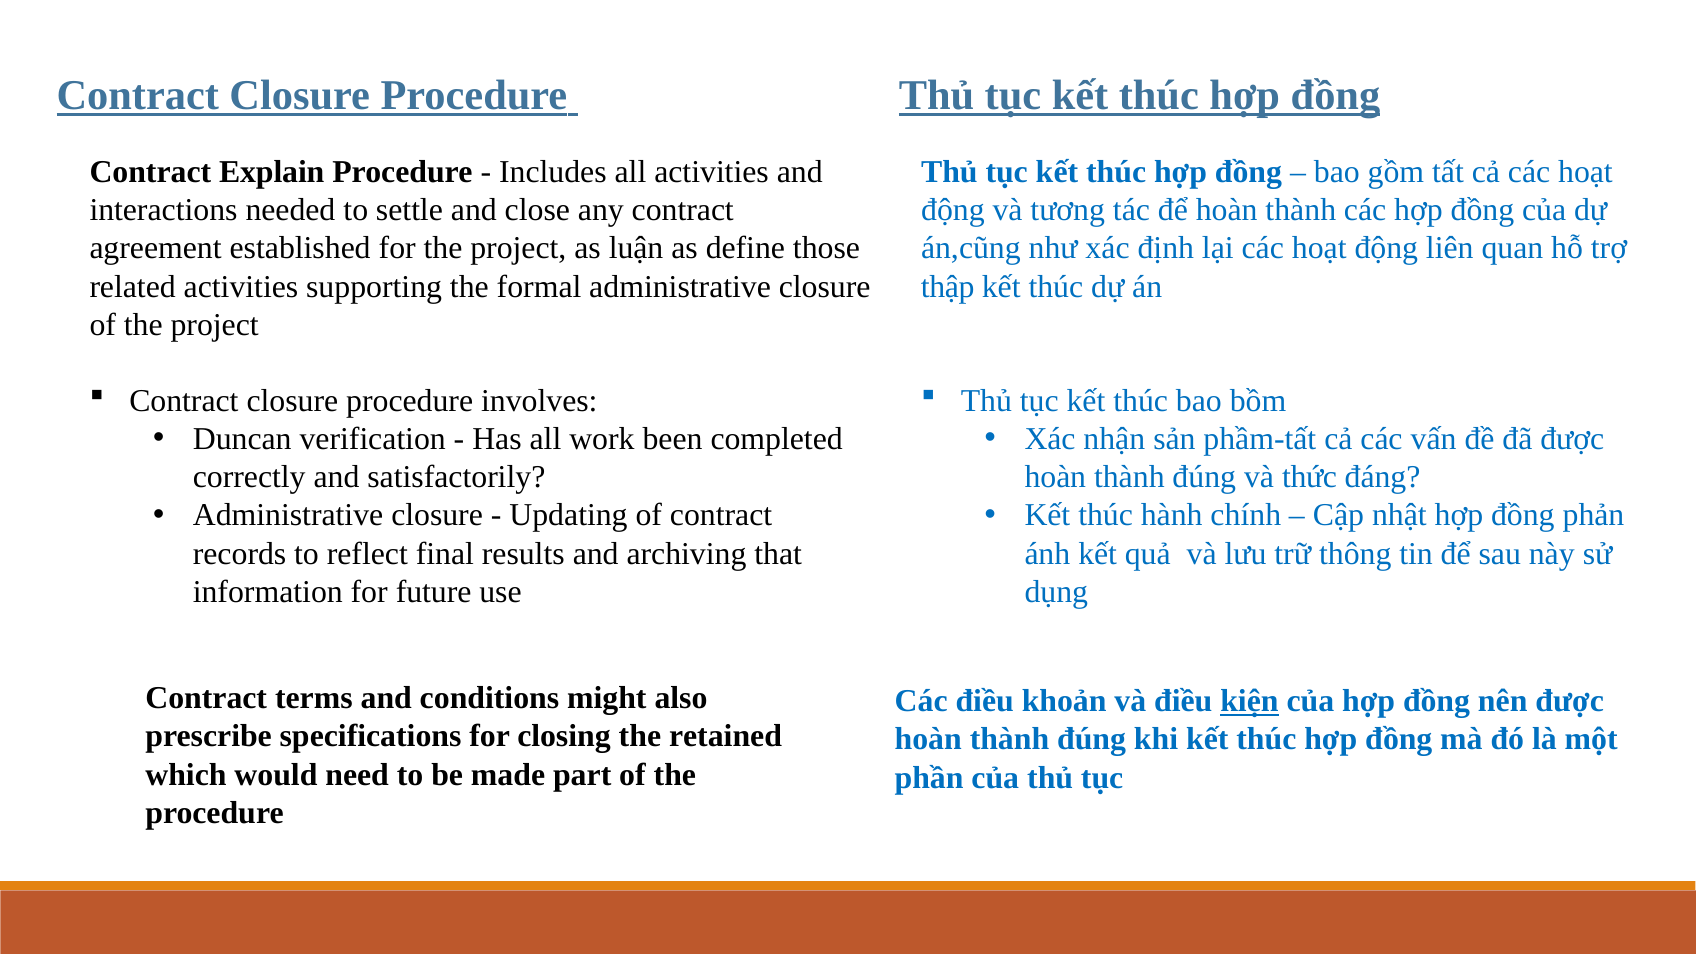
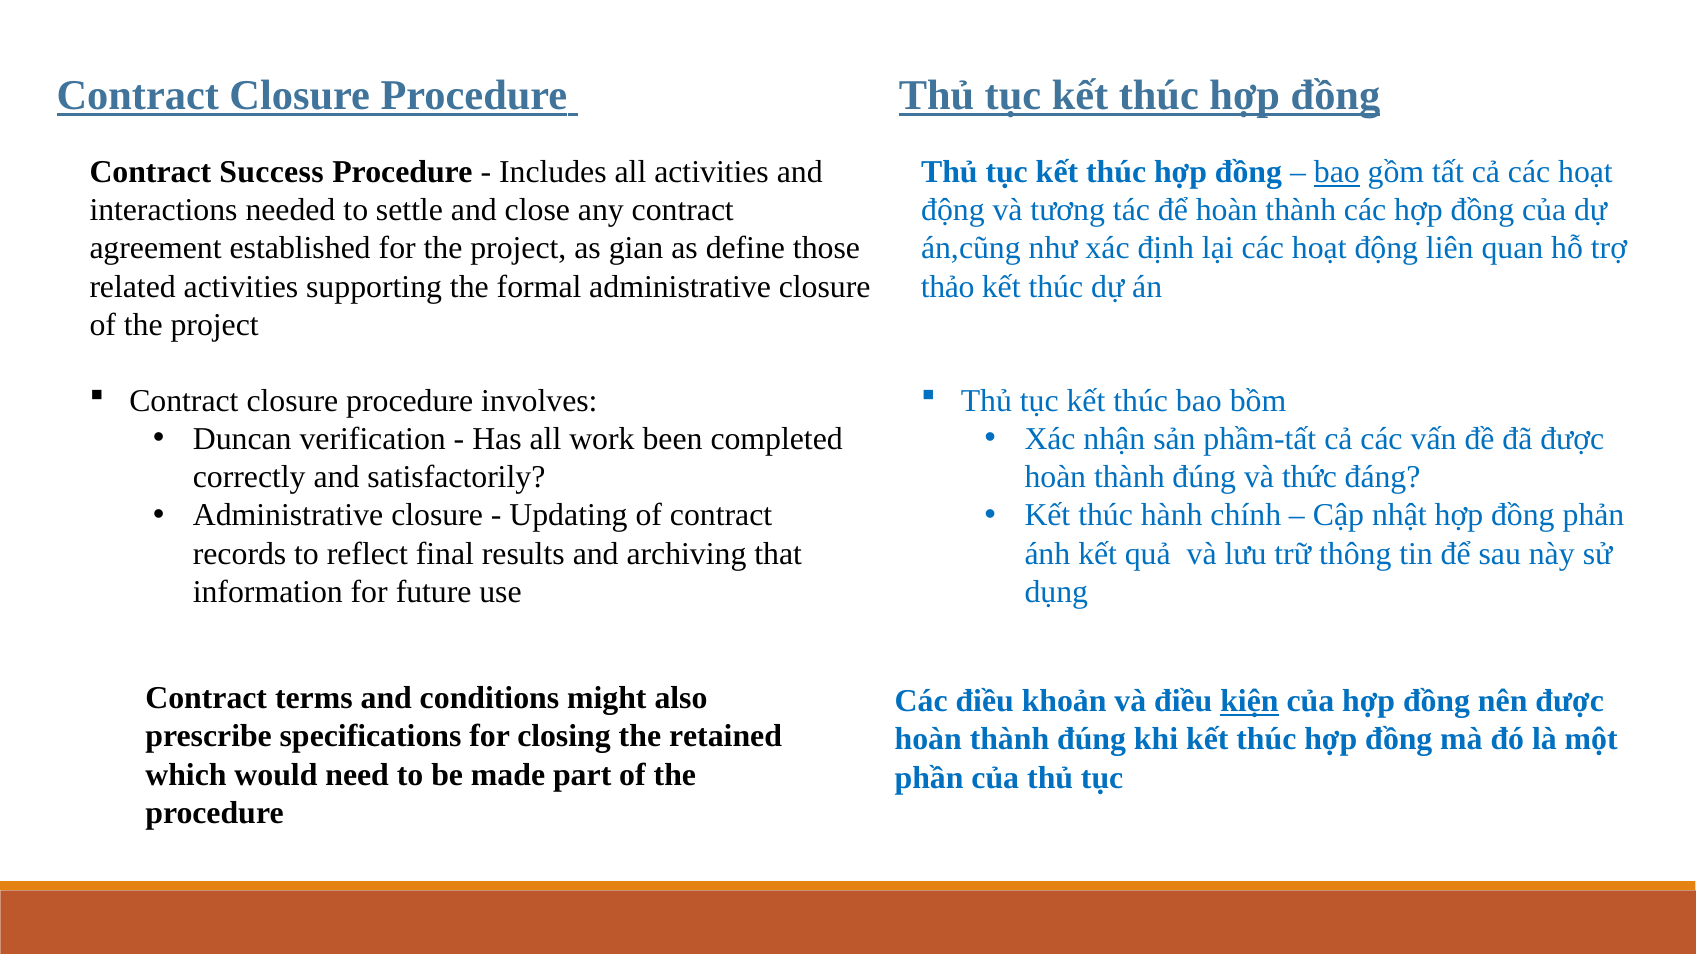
Explain: Explain -> Success (272, 172)
bao underline: none -> present (1337, 172)
luận: luận -> gian (636, 248)
thập: thập -> thảo (948, 287)
